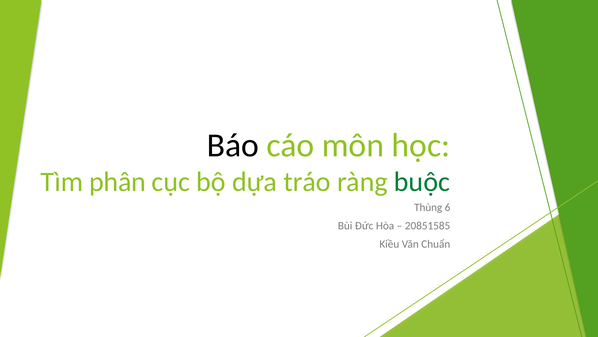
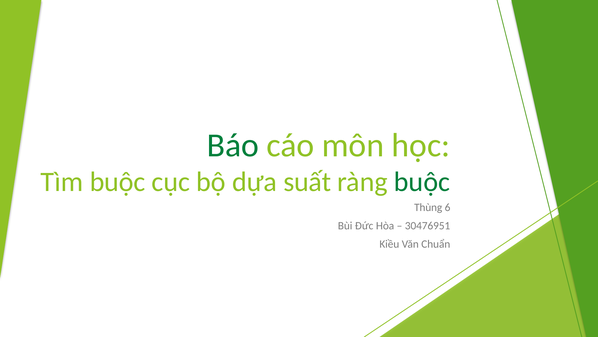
Báo colour: black -> green (233, 145)
Tìm phân: phân -> buộc (118, 182)
tráo: tráo -> suất (307, 182)
20851585: 20851585 -> 30476951 (428, 225)
